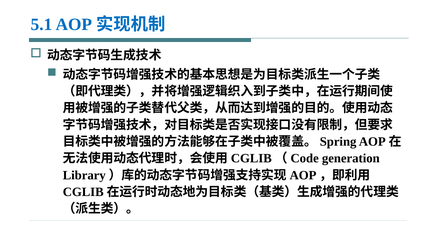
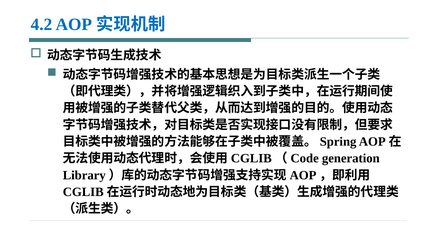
5.1: 5.1 -> 4.2 (41, 25)
